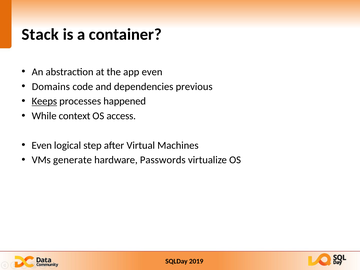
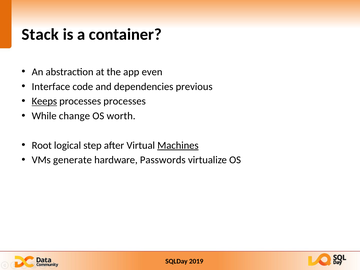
Domains: Domains -> Interface (51, 87)
processes happened: happened -> processes (125, 101)
context: context -> change (74, 116)
access: access -> worth (121, 116)
Even: Even -> Root (42, 145)
Machines underline: none -> present (178, 145)
